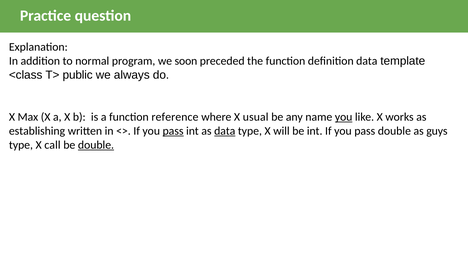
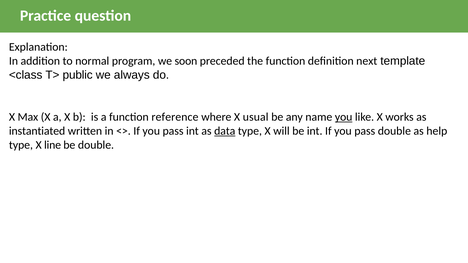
definition data: data -> next (367, 61)
establishing: establishing -> instantiated (37, 131)
pass underline: present -> none (173, 131)
guys: guys -> help (437, 131)
call: call -> line (53, 145)
double underline: present -> none (96, 145)
